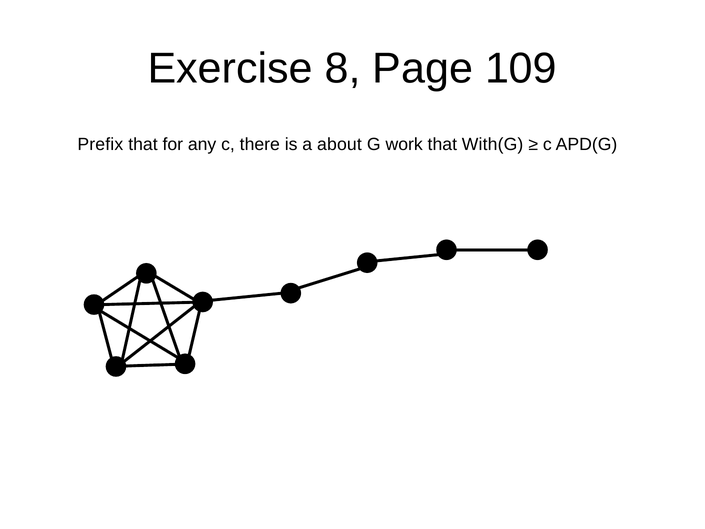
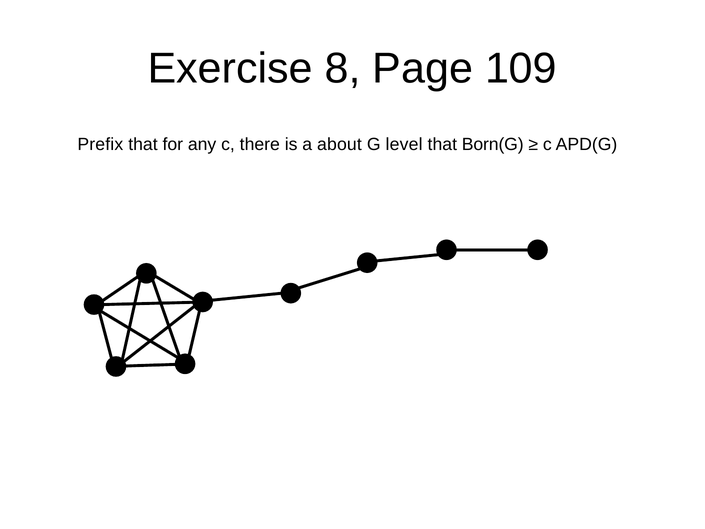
work: work -> level (404, 145)
With(G: With(G -> Born(G (493, 145)
